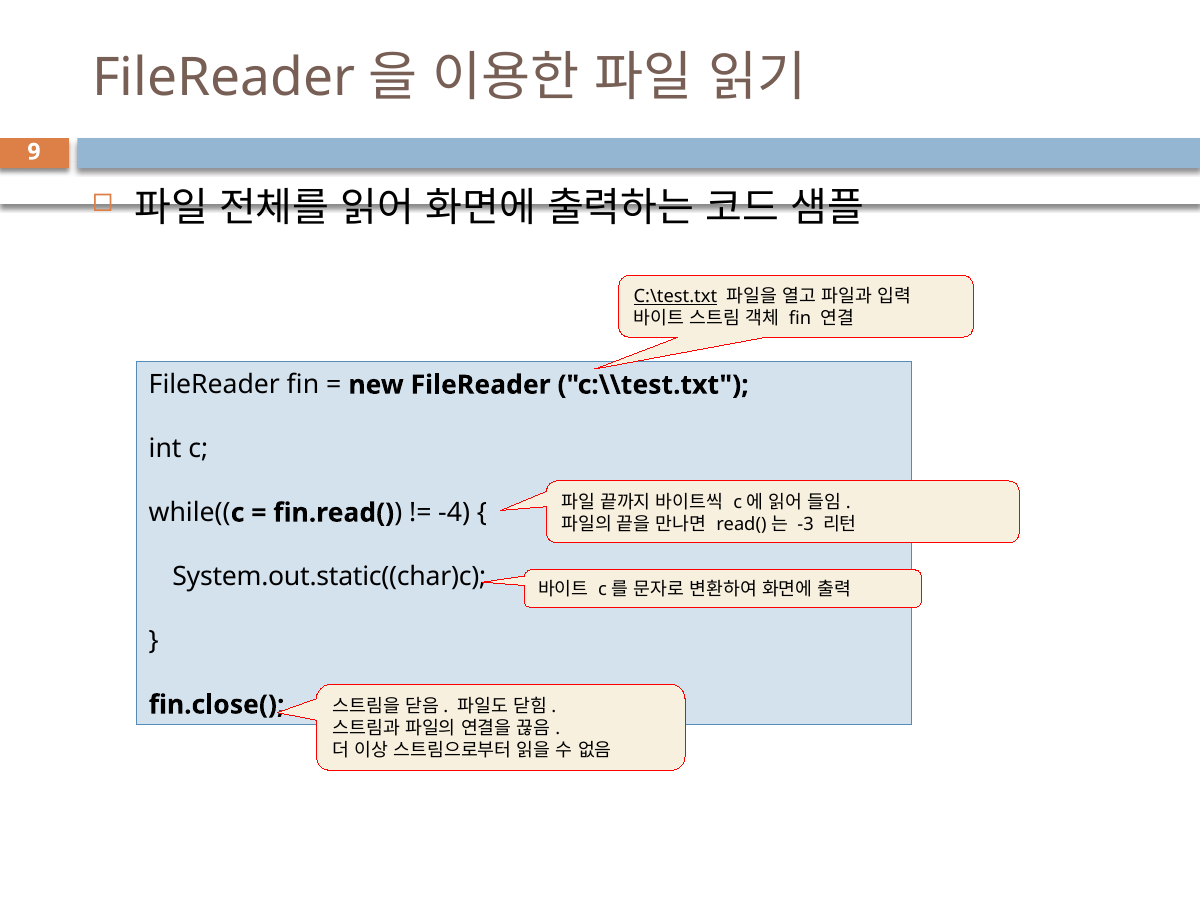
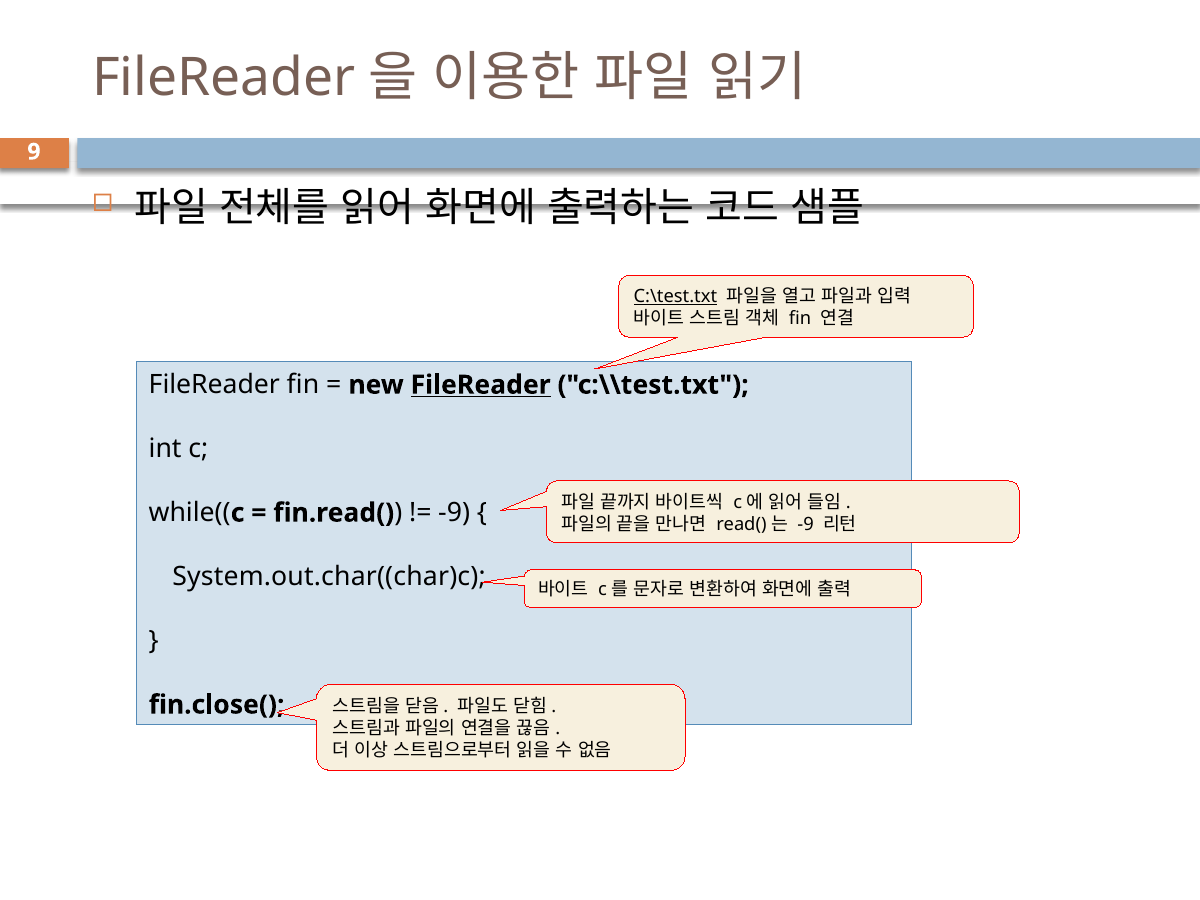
FileReader underline: none -> present (481, 385)
-4: -4 -> -9 (454, 513)
-3: -3 -> -9 (806, 524)
System.out.static((char)c: System.out.static((char)c -> System.out.char((char)c (329, 577)
